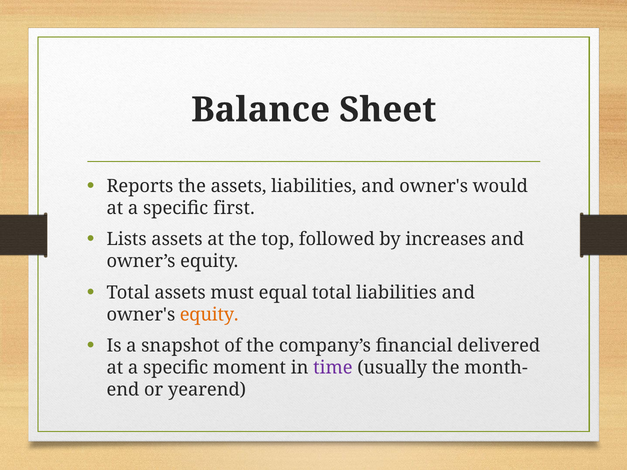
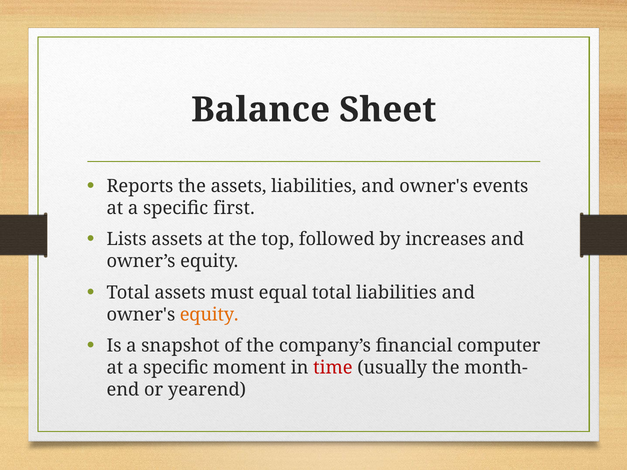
would: would -> events (500, 186)
delivered: delivered -> computer (499, 346)
time colour: purple -> red (333, 368)
